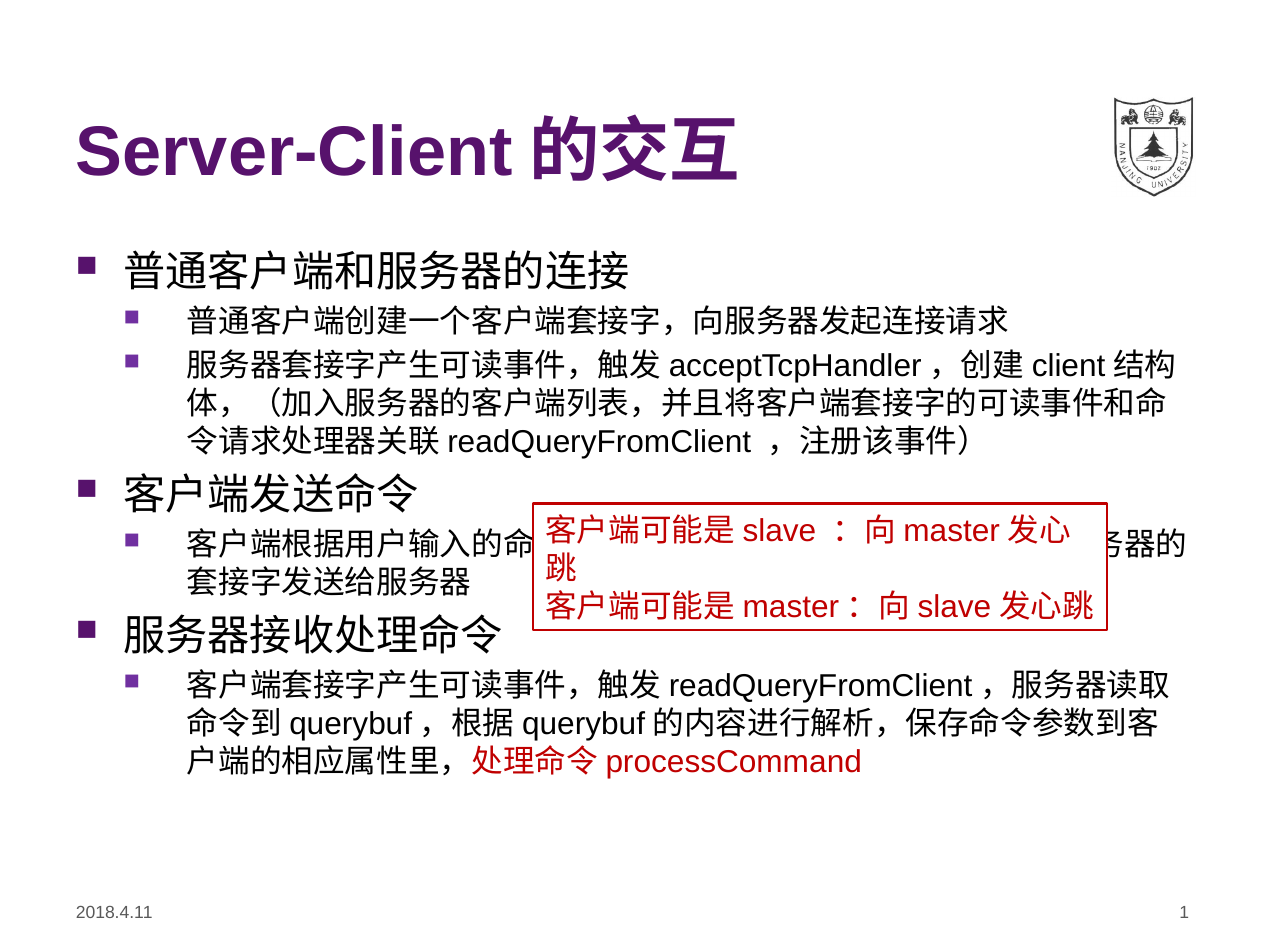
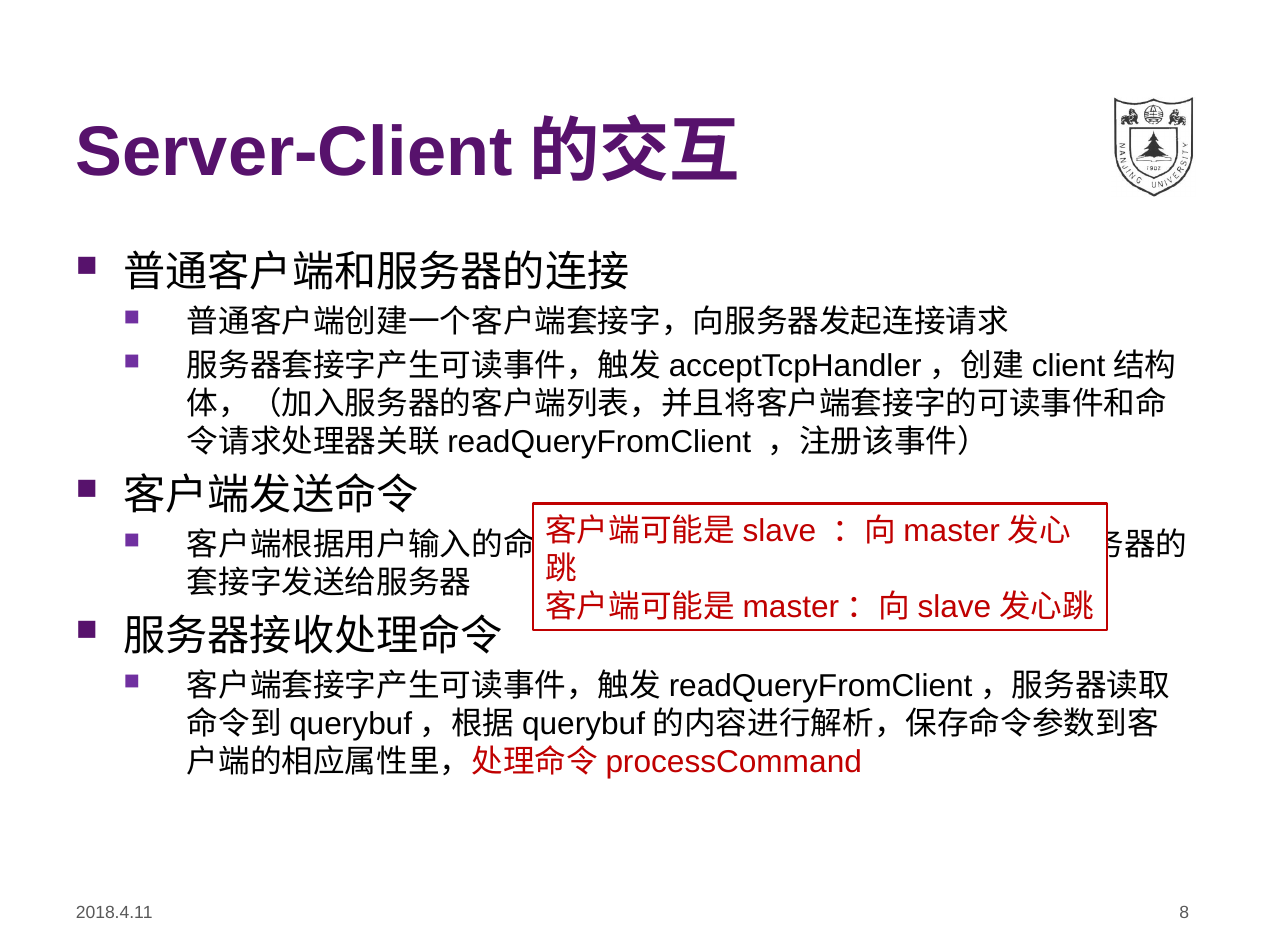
1: 1 -> 8 (1184, 914)
